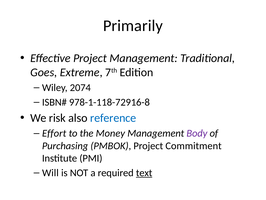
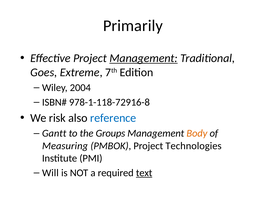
Management underline: none -> present (144, 58)
2074: 2074 -> 2004 (80, 87)
Effort: Effort -> Gantt (54, 133)
Money: Money -> Groups (110, 133)
Body colour: purple -> orange (197, 133)
Purchasing: Purchasing -> Measuring (65, 145)
Commitment: Commitment -> Technologies (194, 145)
